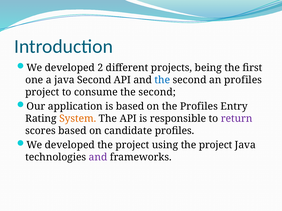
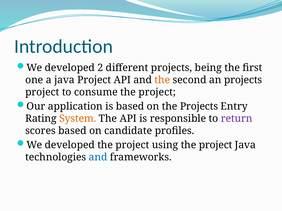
java Second: Second -> Project (94, 80)
the colour: blue -> orange (162, 80)
an profiles: profiles -> projects (243, 80)
consume the second: second -> project (157, 92)
the Profiles: Profiles -> Projects (199, 107)
and colour: purple -> blue (98, 157)
